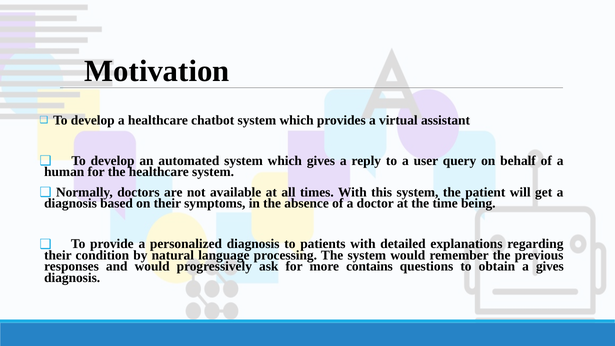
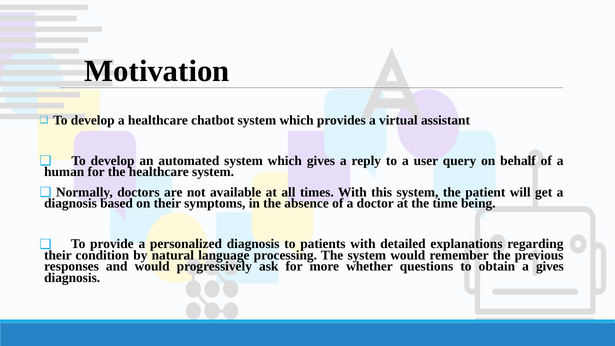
contains: contains -> whether (369, 266)
